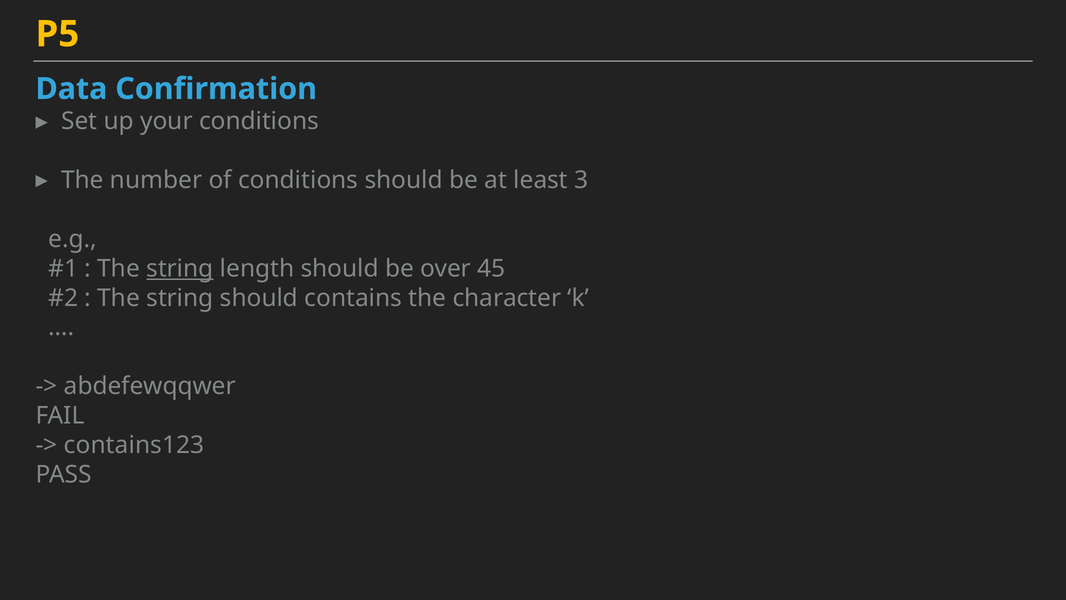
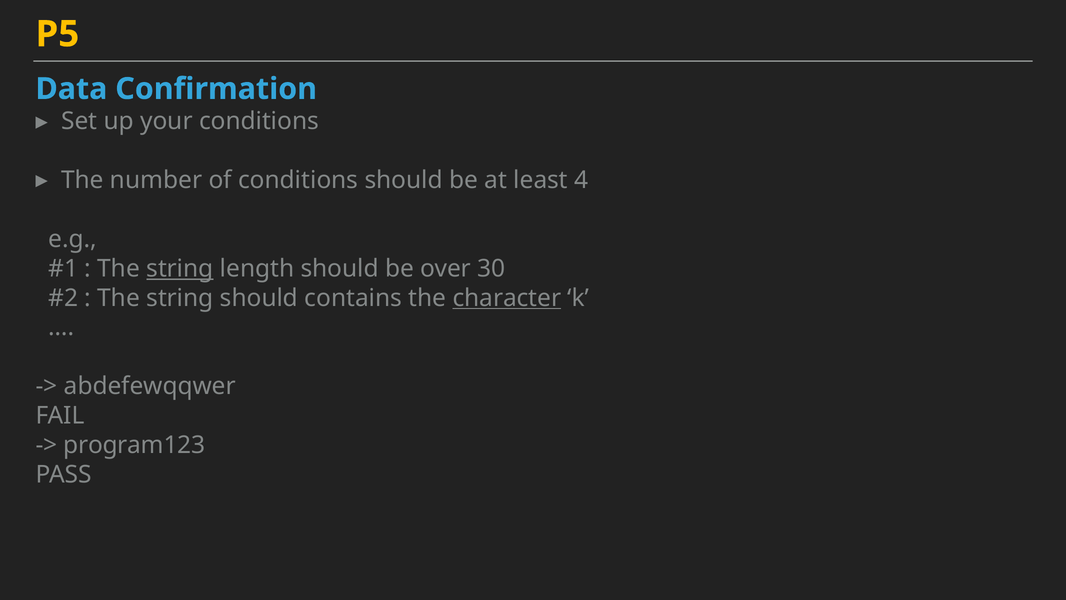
3: 3 -> 4 (581, 180)
45: 45 -> 30 (491, 268)
character underline: none -> present (507, 298)
contains123: contains123 -> program123 (134, 445)
